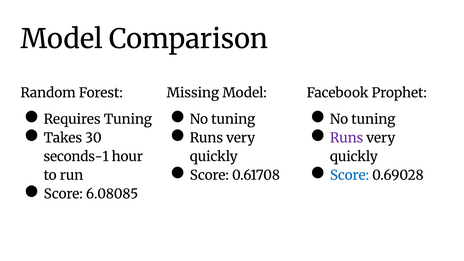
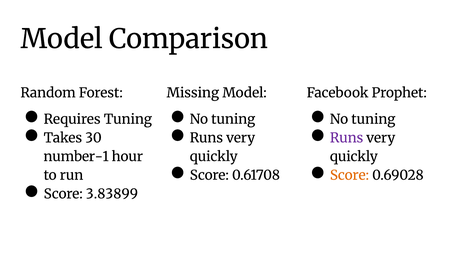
seconds-1: seconds-1 -> number-1 (76, 157)
Score colour: blue -> orange (349, 175)
6.08085: 6.08085 -> 3.83899 (112, 194)
